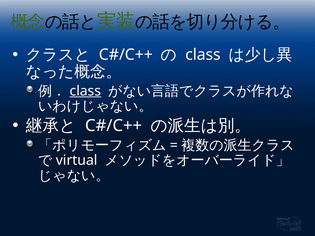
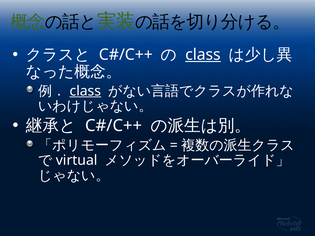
class underline: none -> present (203, 55)
